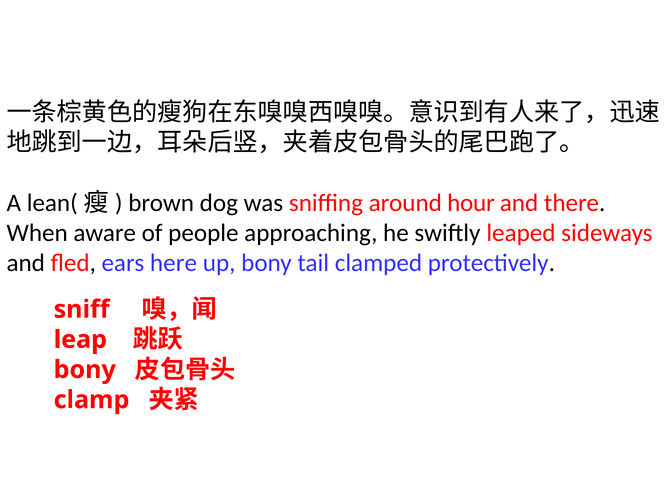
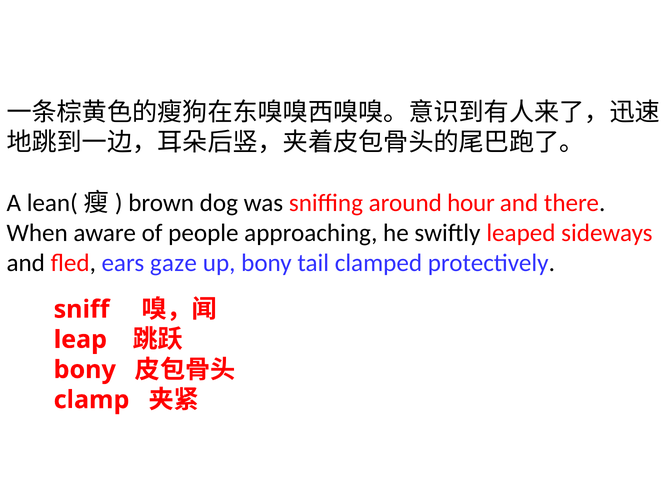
here: here -> gaze (173, 263)
